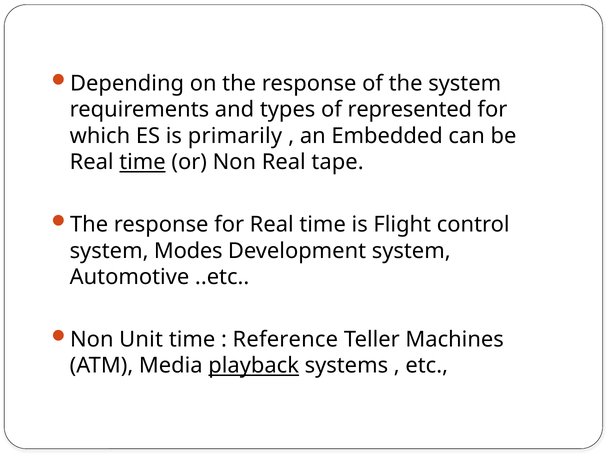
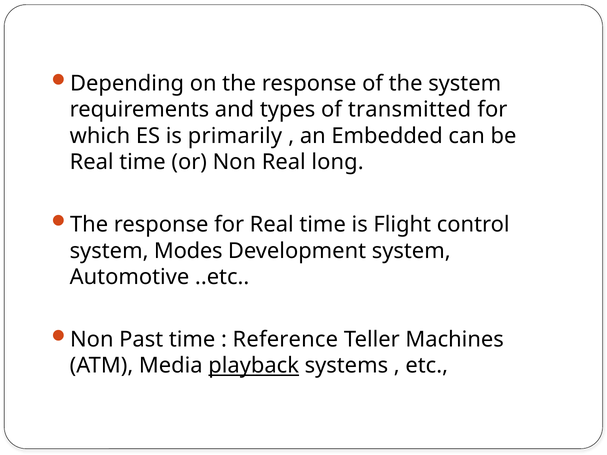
represented: represented -> transmitted (410, 110)
time underline: present -> none (143, 162)
tape: tape -> long (338, 162)
Unit: Unit -> Past (141, 340)
